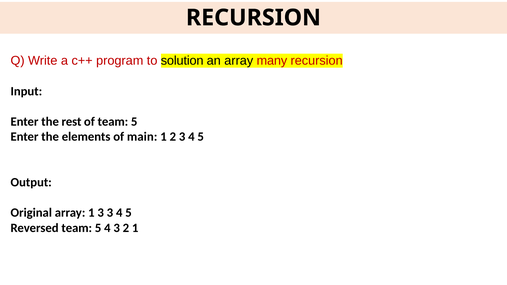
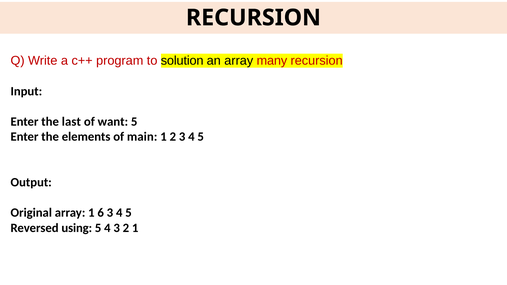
rest: rest -> last (71, 122)
of team: team -> want (113, 122)
1 3: 3 -> 6 (101, 213)
Reversed team: team -> using (77, 228)
